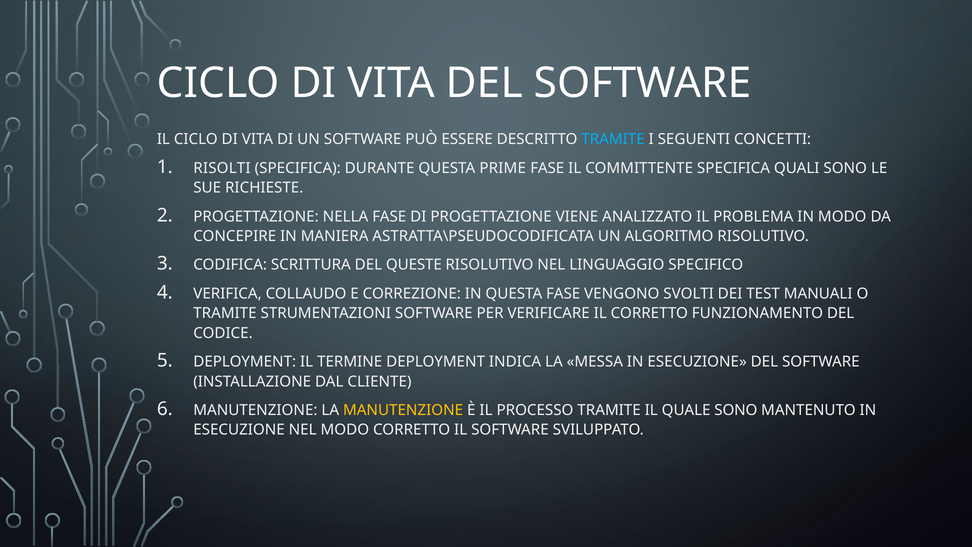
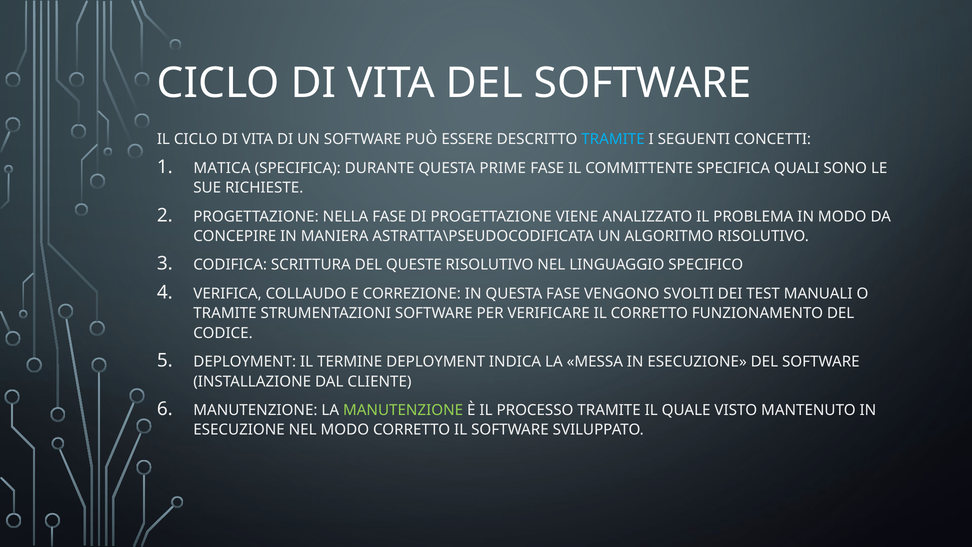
RISOLTI: RISOLTI -> MATICA (222, 168)
MANUTENZIONE colour: yellow -> light green (403, 410)
QUALE SONO: SONO -> VISTO (736, 410)
